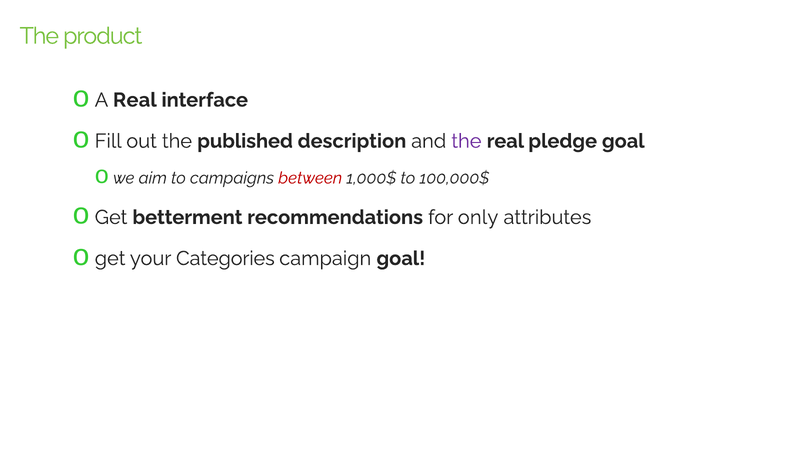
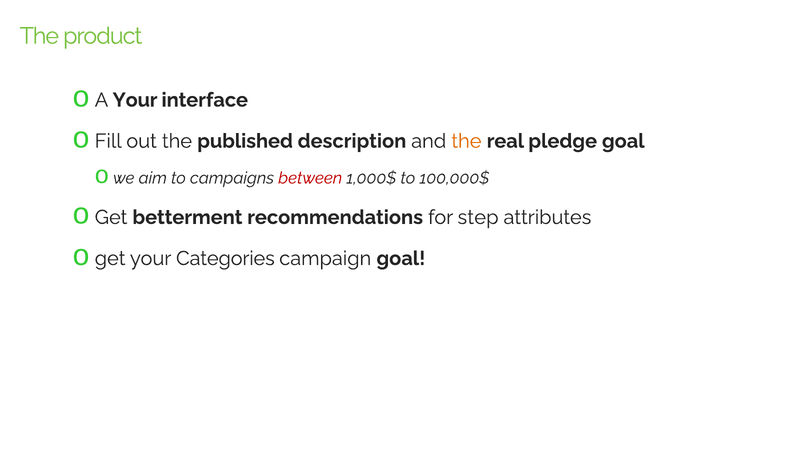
A Real: Real -> Your (135, 100)
the colour: purple -> orange (466, 141)
only: only -> step (478, 217)
